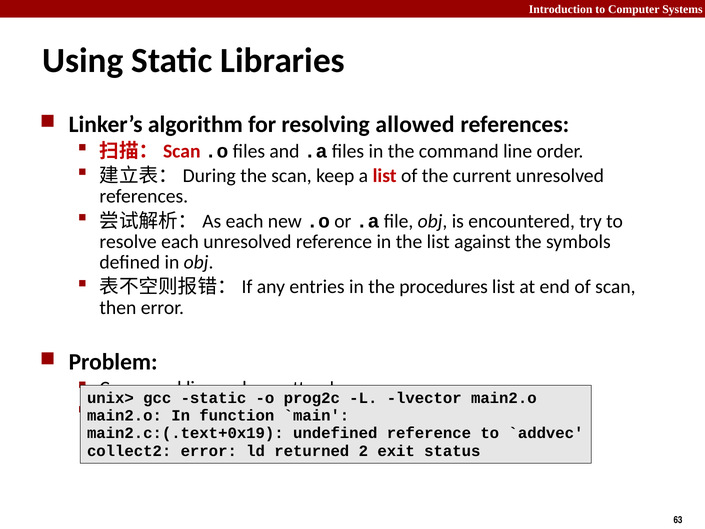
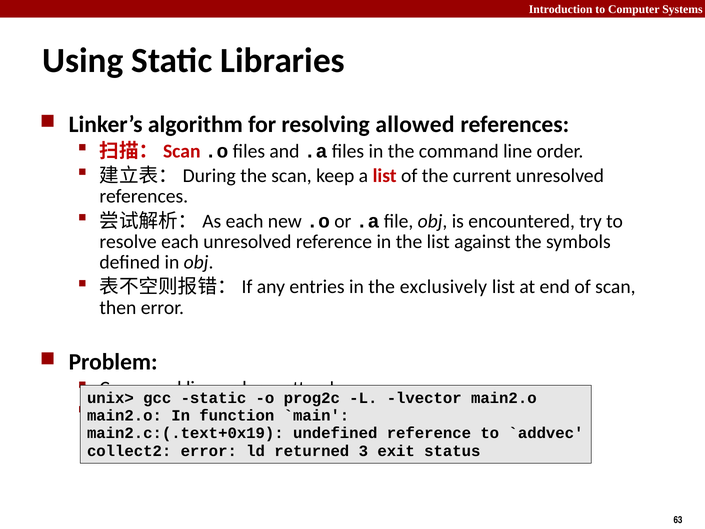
procedures: procedures -> exclusively (443, 287)
2: 2 -> 3 (363, 451)
